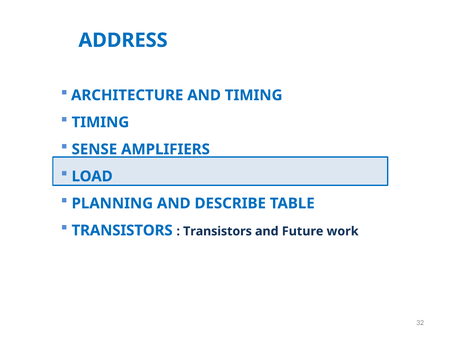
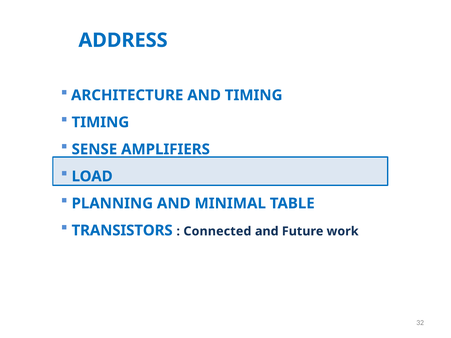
DESCRIBE: DESCRIBE -> MINIMAL (230, 204)
Transistors: Transistors -> Connected (217, 231)
